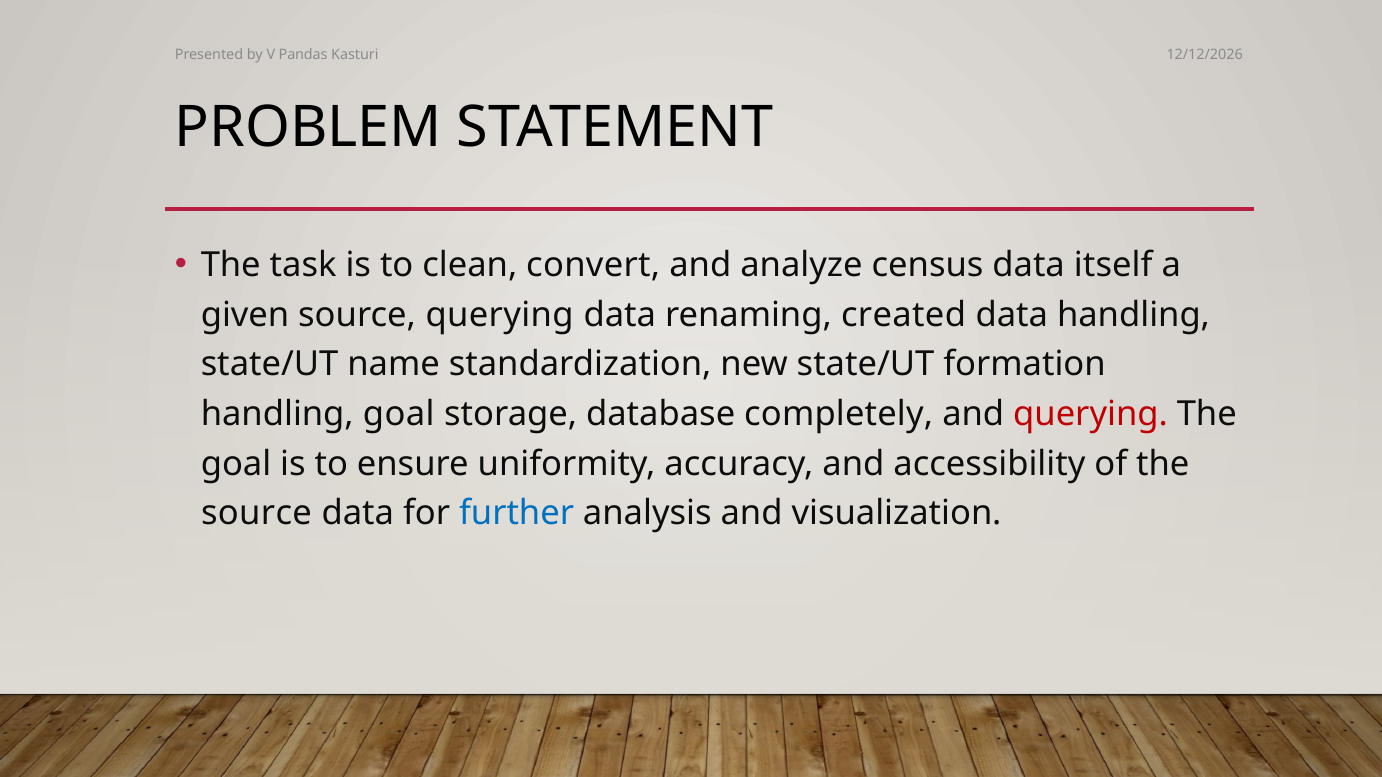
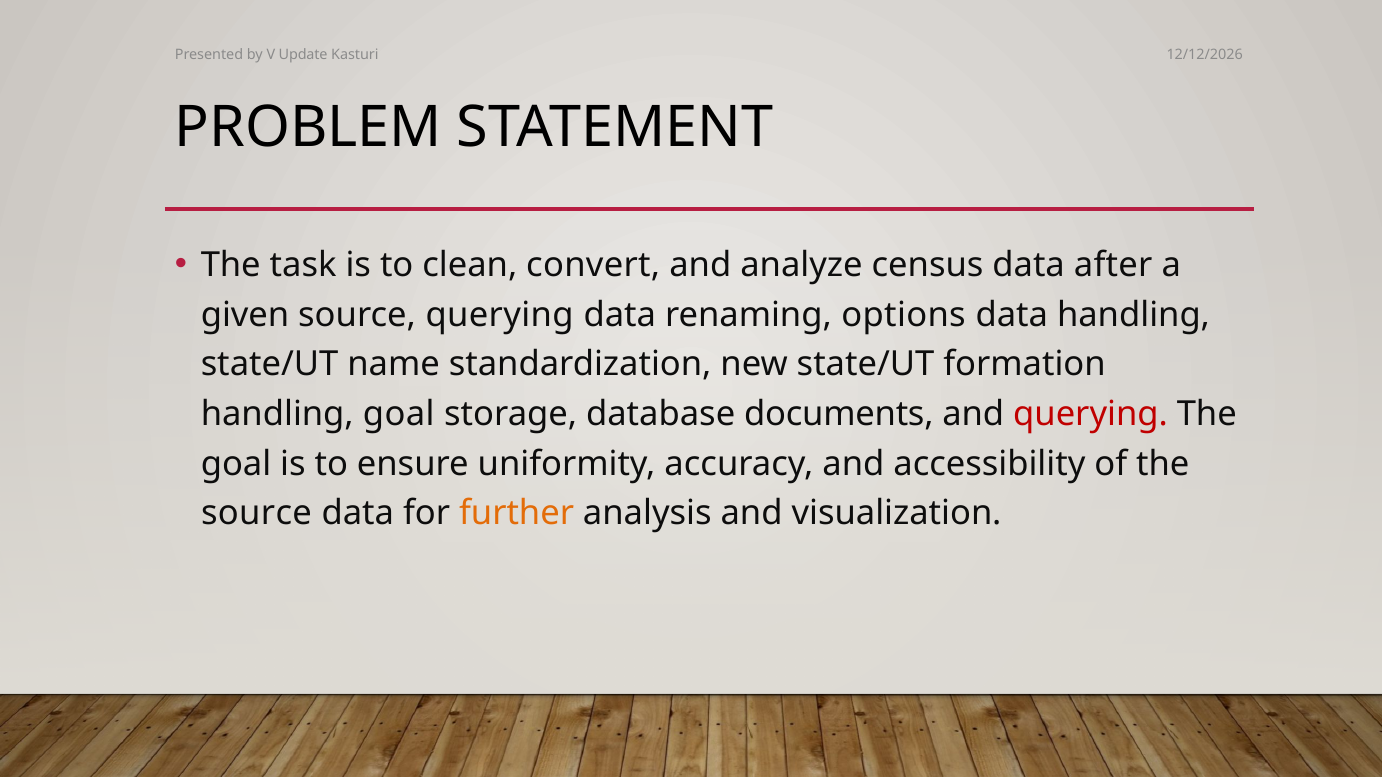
Pandas: Pandas -> Update (303, 55)
itself: itself -> after (1113, 265)
created: created -> options (904, 315)
completely: completely -> documents (839, 414)
further colour: blue -> orange (517, 514)
